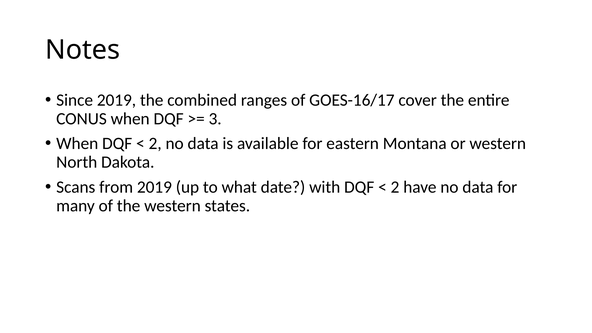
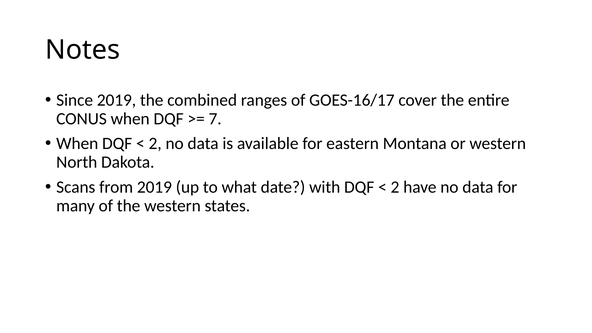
3: 3 -> 7 (215, 119)
